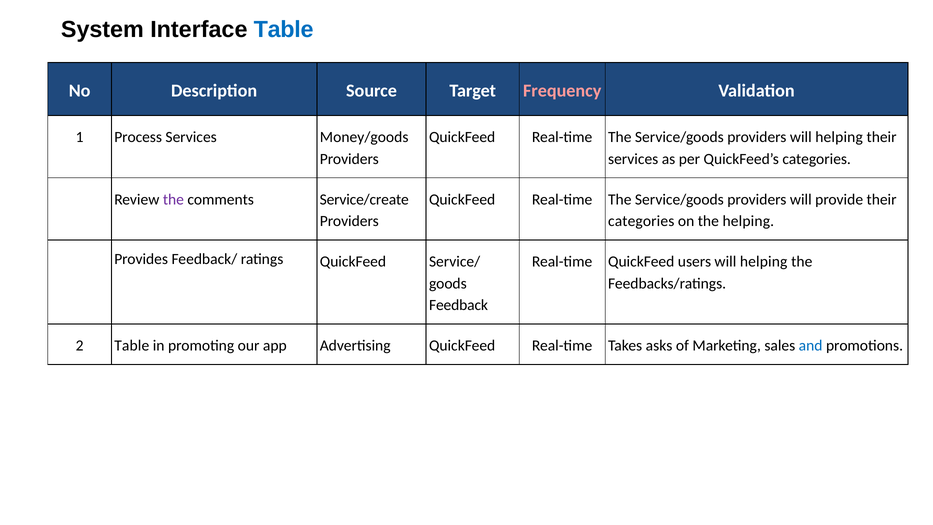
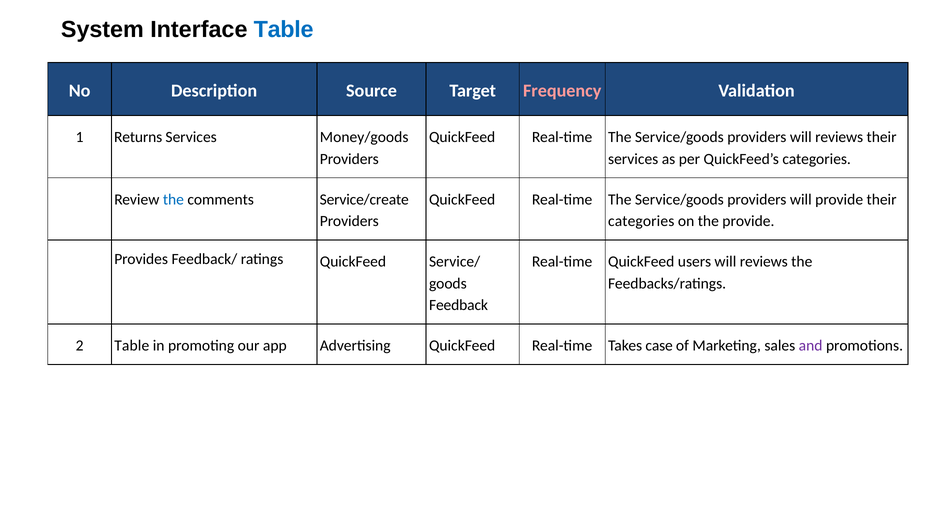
Process: Process -> Returns (138, 137)
providers will helping: helping -> reviews (839, 137)
the colour: purple -> blue (173, 199)
the helping: helping -> provide (748, 221)
users will helping: helping -> reviews (764, 262)
asks: asks -> case (659, 346)
and colour: blue -> purple (811, 346)
